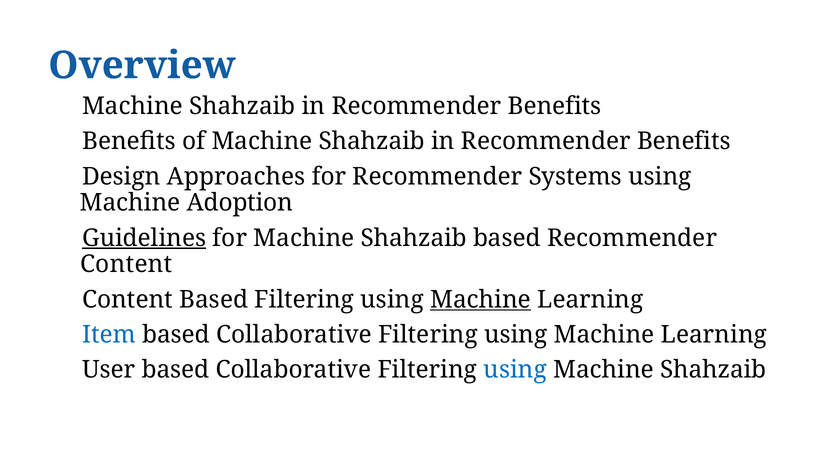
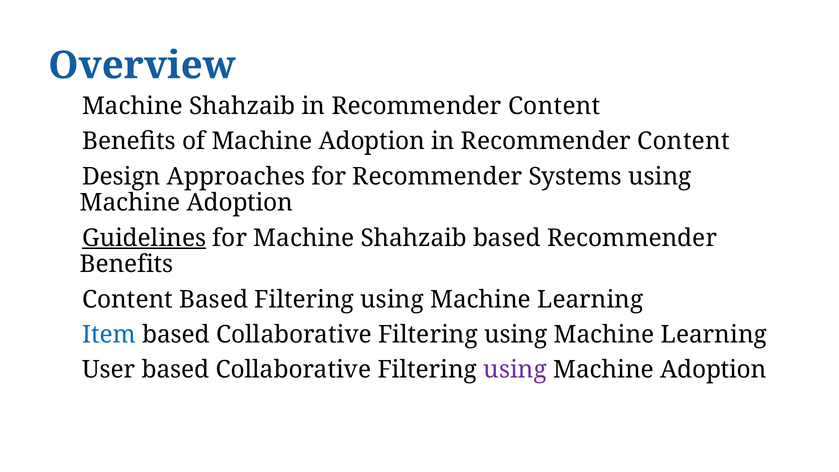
Benefits: Benefits -> Content (554, 106)
of Machine Shahzaib: Shahzaib -> Adoption (372, 141)
Benefits: Benefits -> Content (684, 141)
Content: Content -> Benefits (126, 264)
Machine underline: present -> none (481, 299)
using colour: blue -> purple (515, 370)
Shahzaib: Shahzaib -> Adoption (713, 370)
